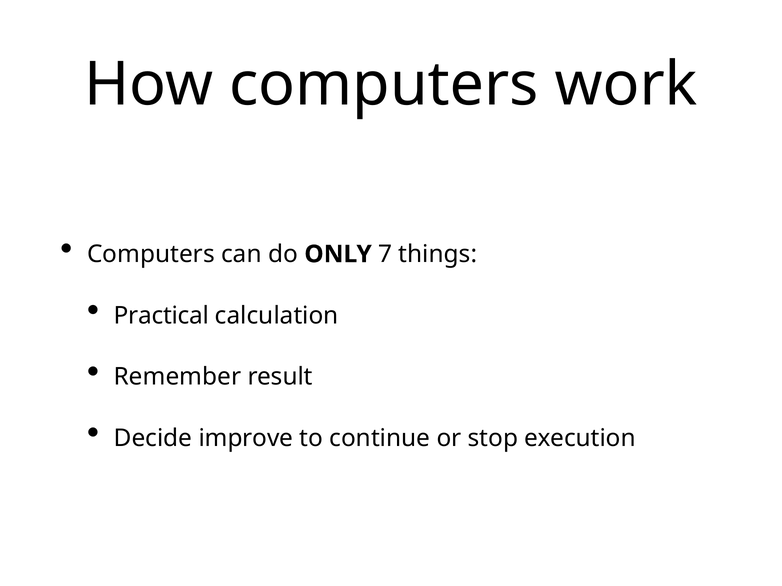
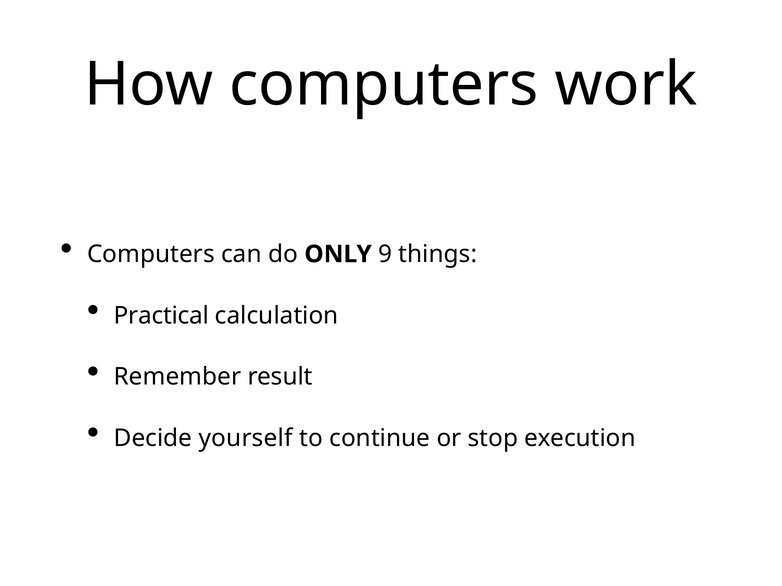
7: 7 -> 9 (385, 254)
improve: improve -> yourself (246, 439)
